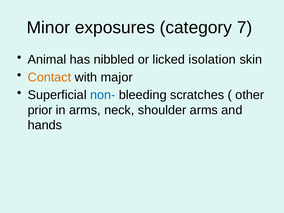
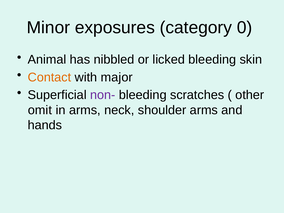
7: 7 -> 0 (245, 27)
licked isolation: isolation -> bleeding (212, 60)
non- colour: blue -> purple (103, 95)
prior: prior -> omit (40, 110)
